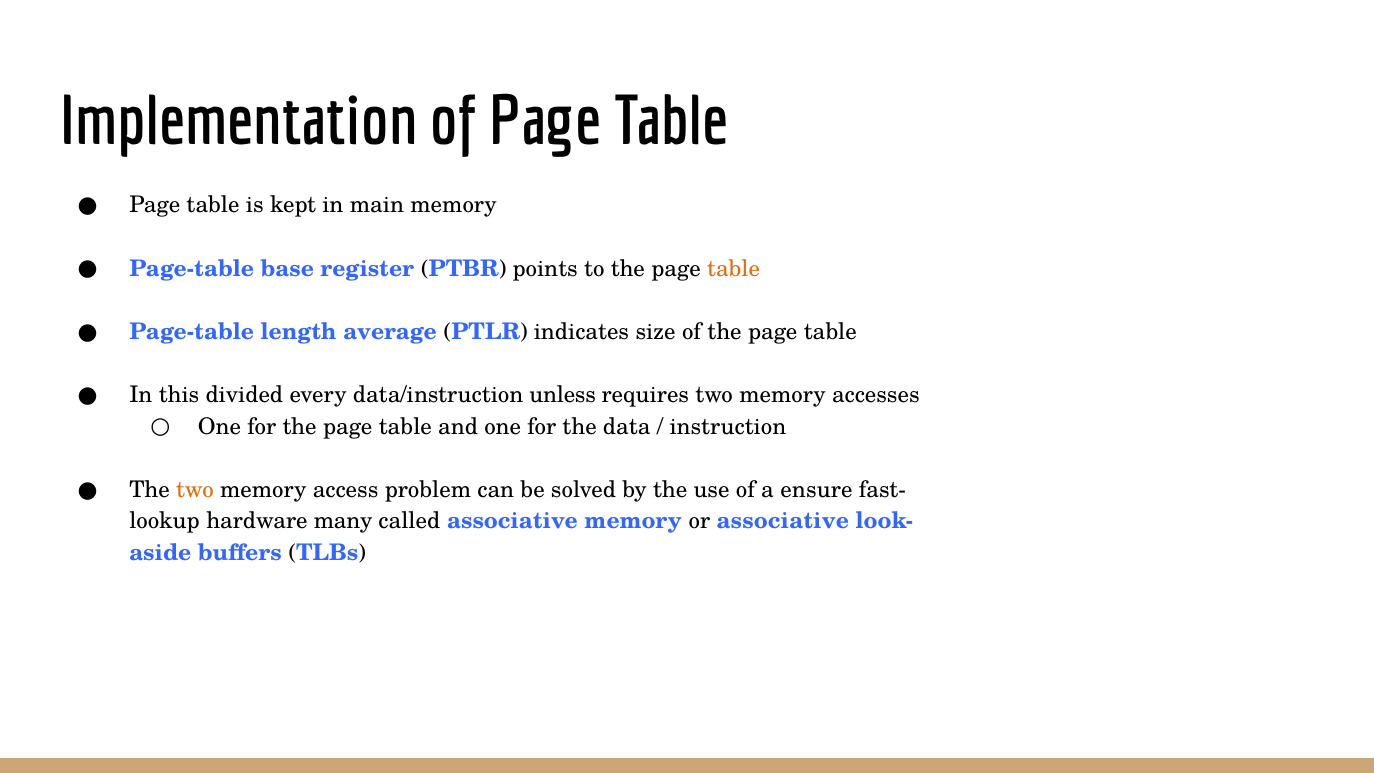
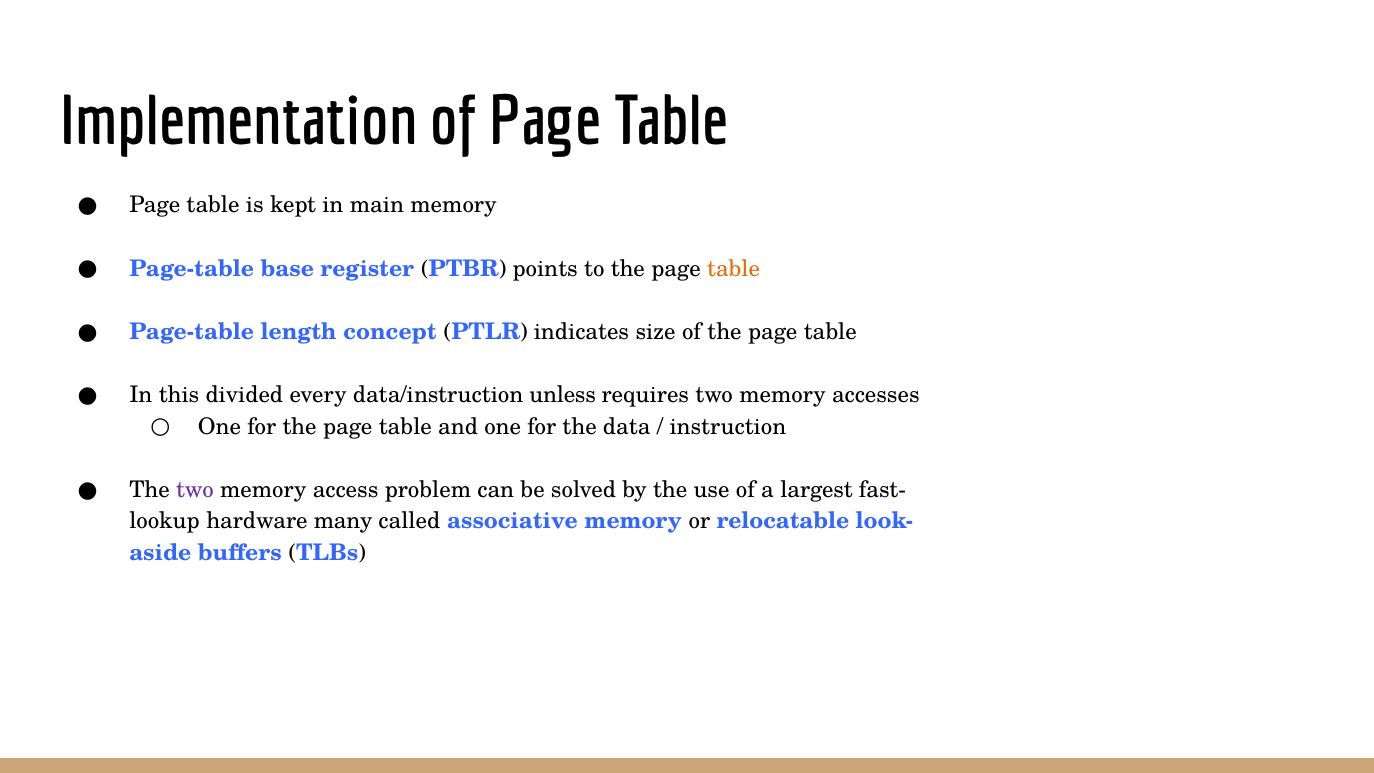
average: average -> concept (390, 332)
two colour: orange -> purple (195, 490)
ensure: ensure -> largest (817, 490)
or associative: associative -> relocatable (783, 521)
